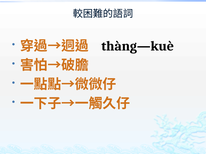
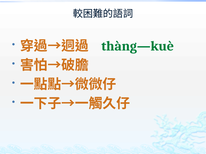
thàng—kuè colour: black -> green (138, 46)
